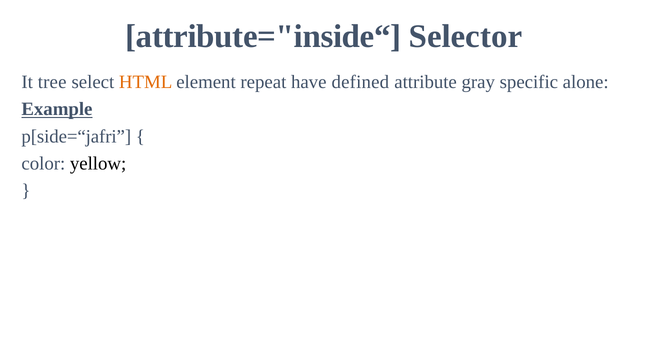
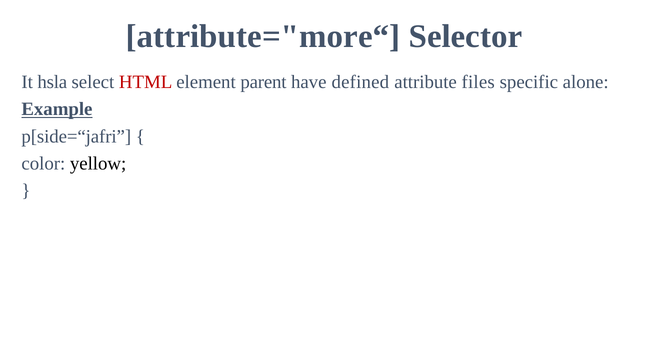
attribute="inside“: attribute="inside“ -> attribute="more“ (263, 36)
tree: tree -> hsla (52, 82)
HTML colour: orange -> red (146, 82)
repeat: repeat -> parent (263, 82)
gray: gray -> files (478, 82)
